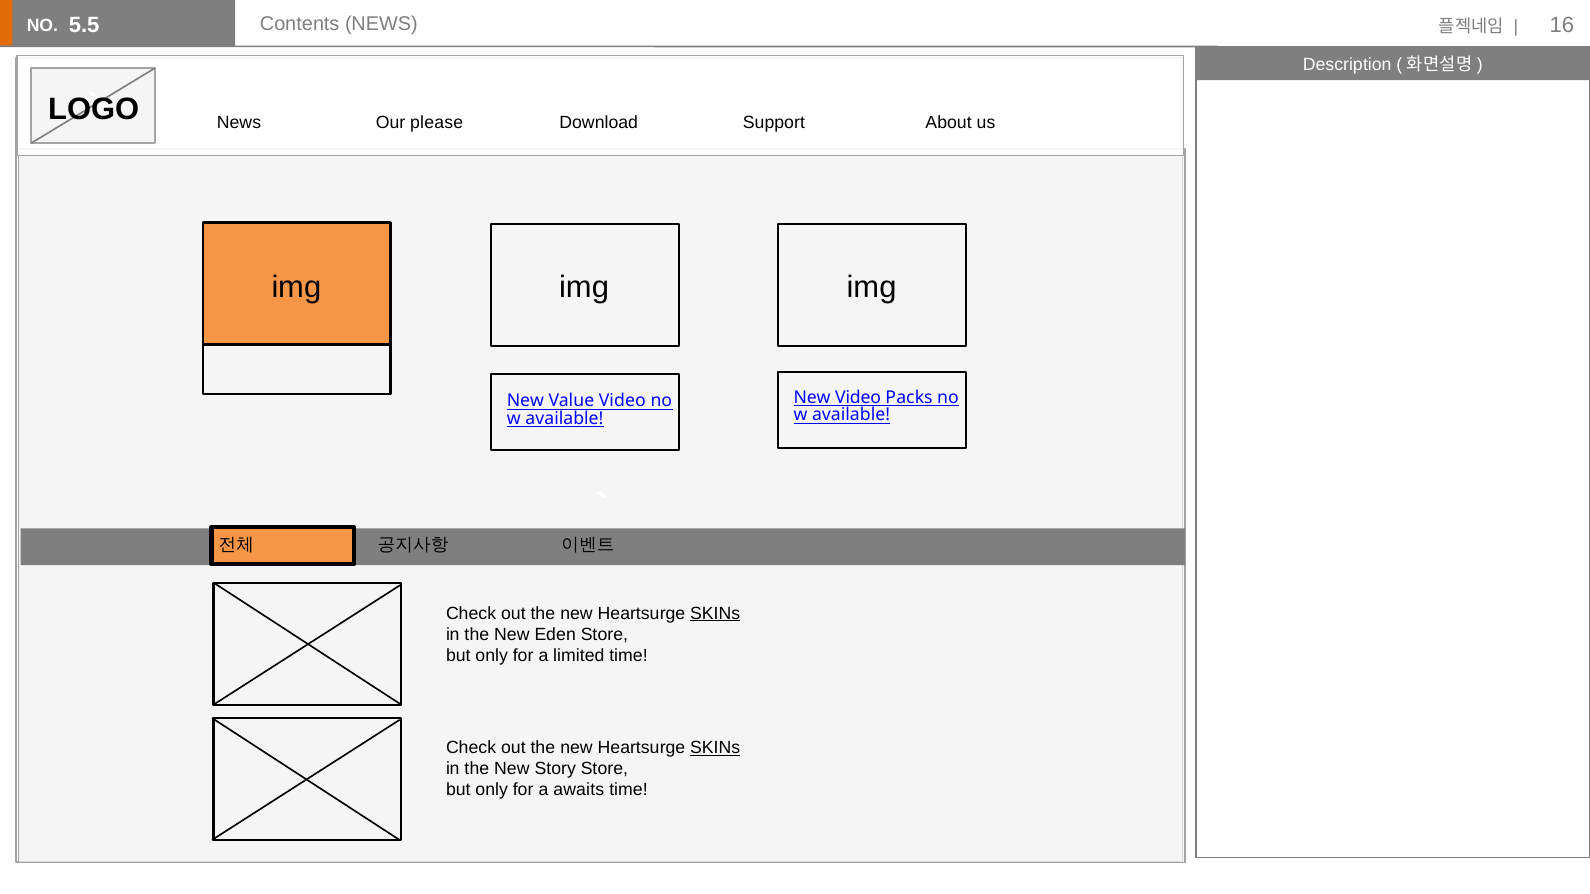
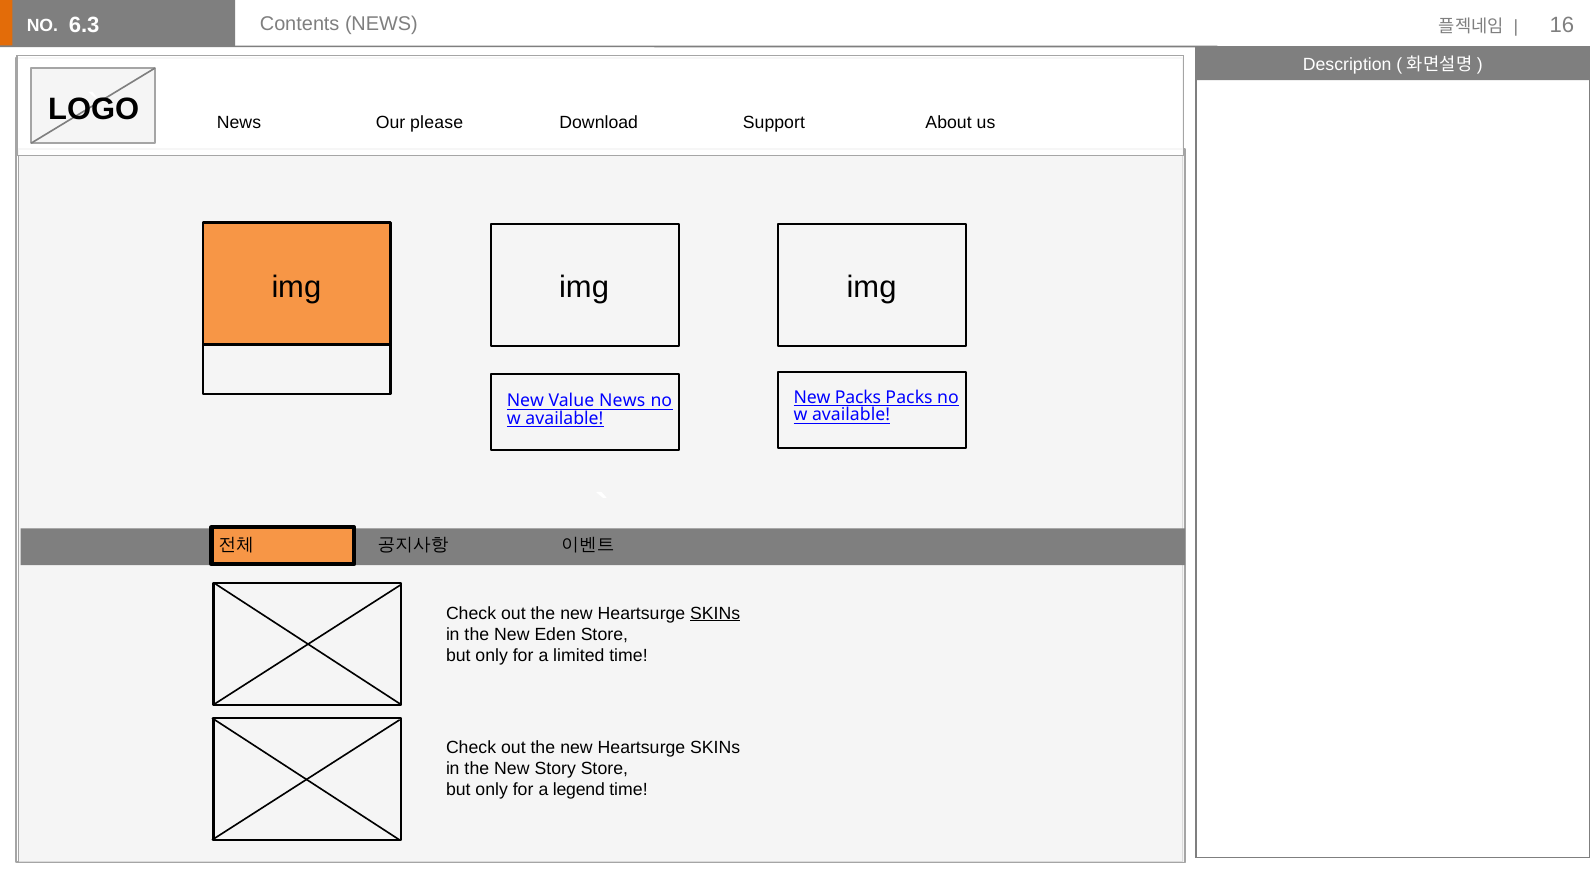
5.5: 5.5 -> 6.3 (84, 25)
New Video: Video -> Packs (858, 397)
Value Video: Video -> News (622, 401)
SKINs underline: present -> none (715, 748)
awaits: awaits -> legend (579, 790)
